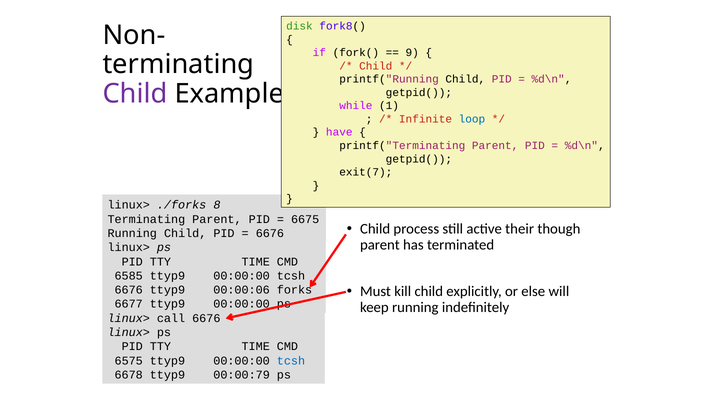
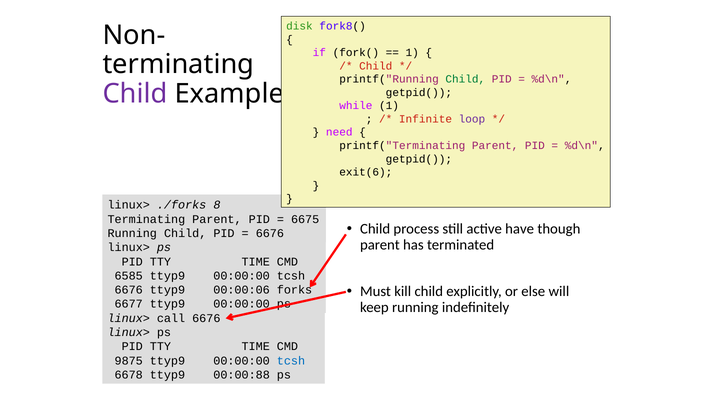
9: 9 -> 1 (412, 53)
Child colour: black -> green (465, 79)
loop colour: blue -> purple (472, 119)
have: have -> need (339, 132)
exit(7: exit(7 -> exit(6 (366, 172)
their: their -> have (520, 229)
6575: 6575 -> 9875 (129, 361)
00:00:79: 00:00:79 -> 00:00:88 (242, 375)
